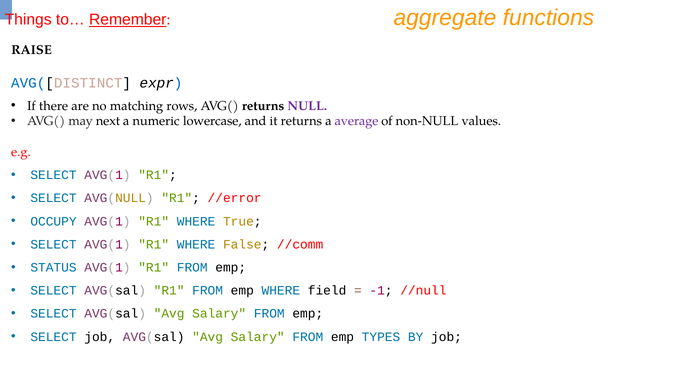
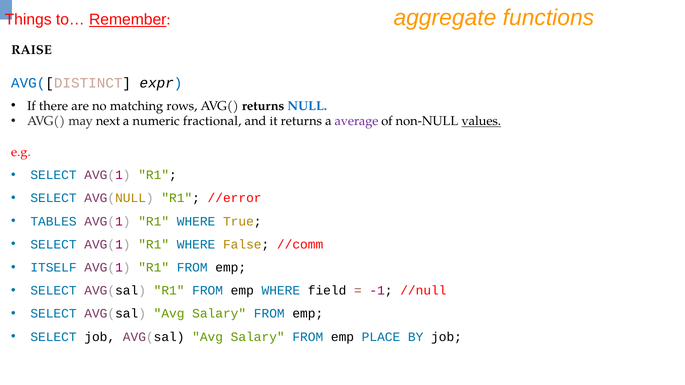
NULL colour: purple -> blue (307, 106)
lowercase: lowercase -> fractional (212, 121)
values underline: none -> present (481, 121)
OCCUPY: OCCUPY -> TABLES (53, 221)
STATUS: STATUS -> ITSELF (53, 268)
TYPES: TYPES -> PLACE (381, 337)
